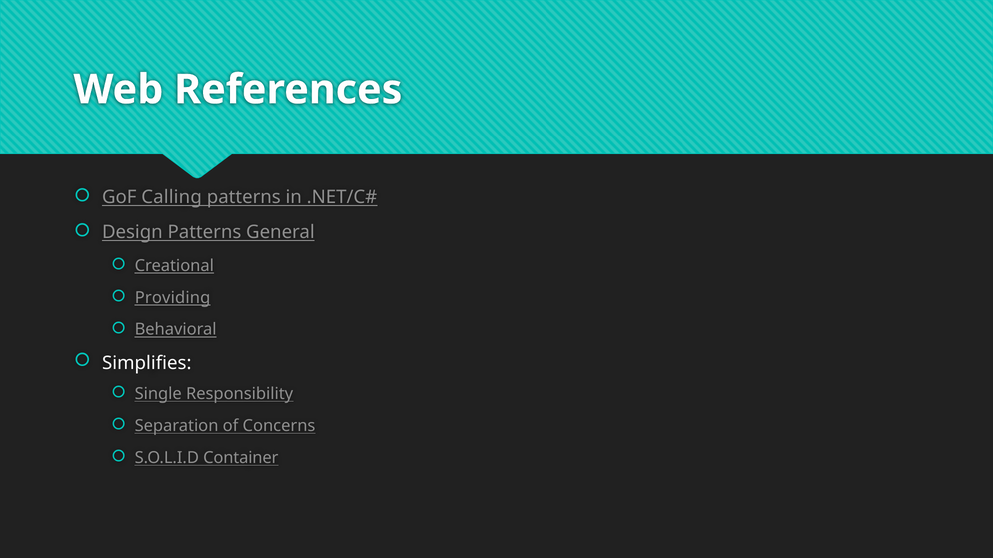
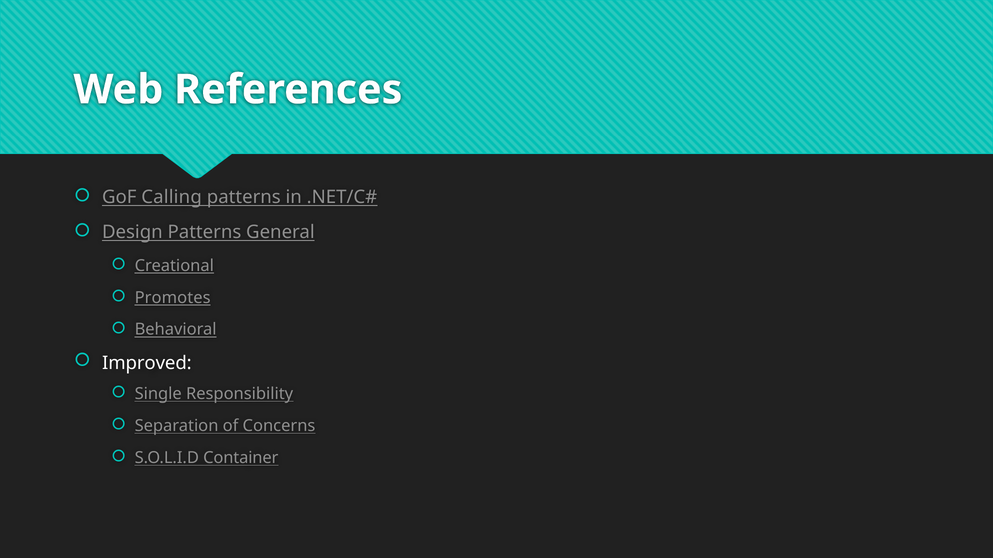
Providing: Providing -> Promotes (173, 298)
Simplifies: Simplifies -> Improved (147, 364)
